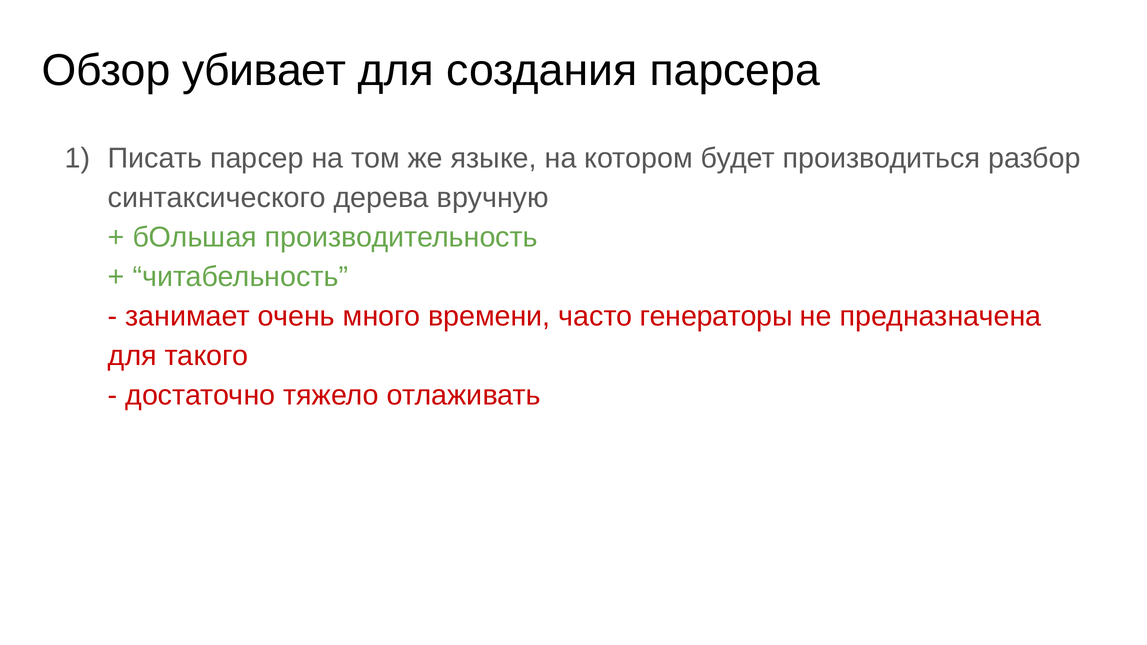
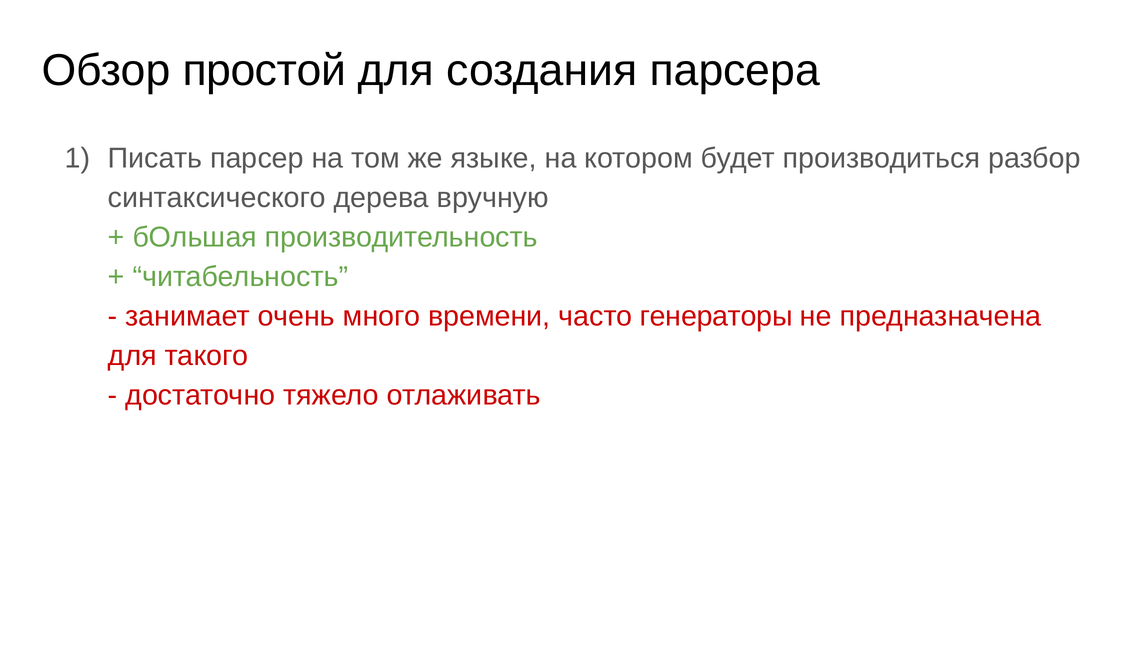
убивает: убивает -> простой (264, 71)
